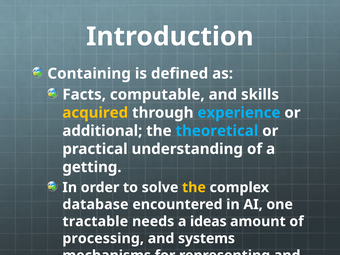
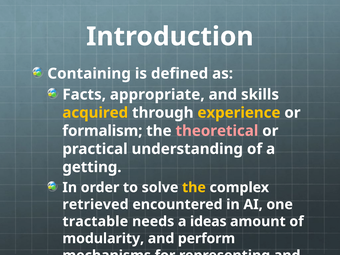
computable: computable -> appropriate (157, 95)
experience colour: light blue -> yellow (239, 113)
additional: additional -> formalism (102, 131)
theoretical colour: light blue -> pink (217, 131)
database: database -> retrieved (95, 204)
processing: processing -> modularity (103, 238)
systems: systems -> perform (206, 238)
